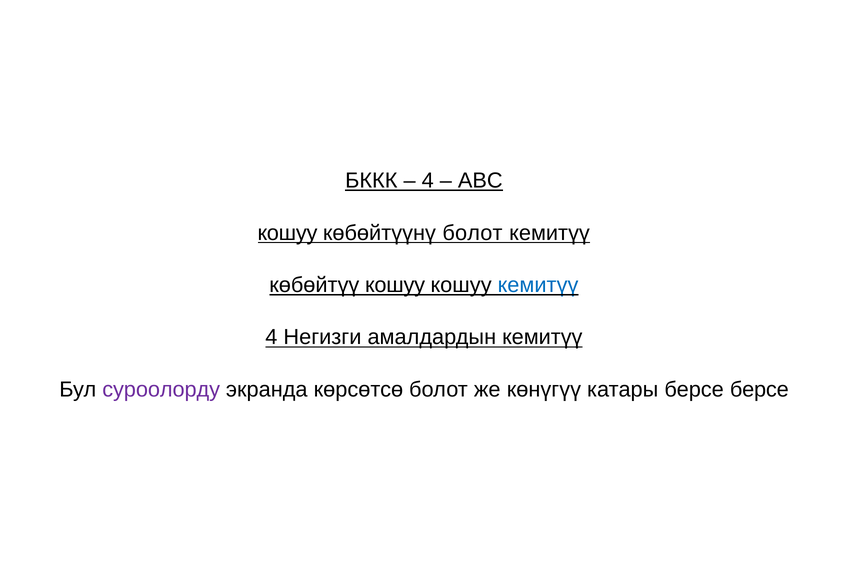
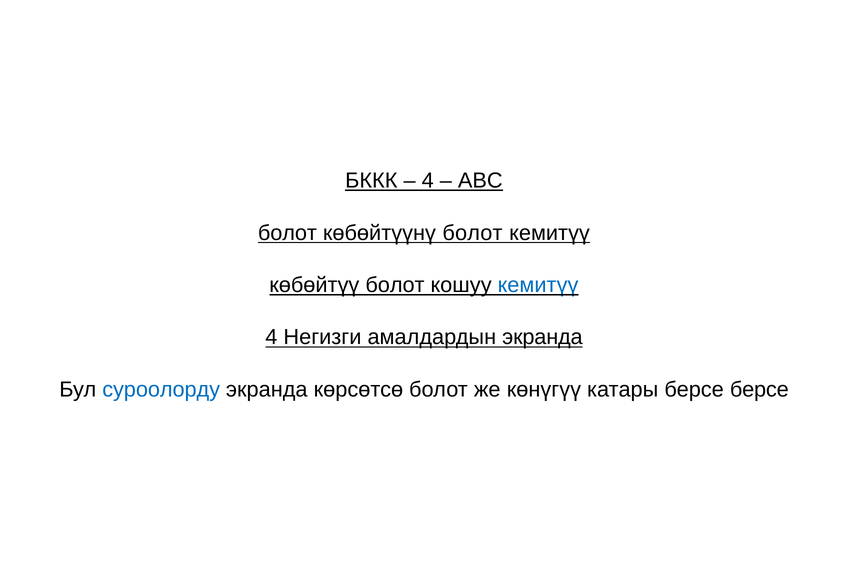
кошуу: кошуу -> болот (287, 233)
көбөйтүү кошуу: кошуу -> болот (395, 285)
амалдардын кемитүү: кемитүү -> экранда (542, 337)
суроолорду colour: purple -> blue (161, 390)
